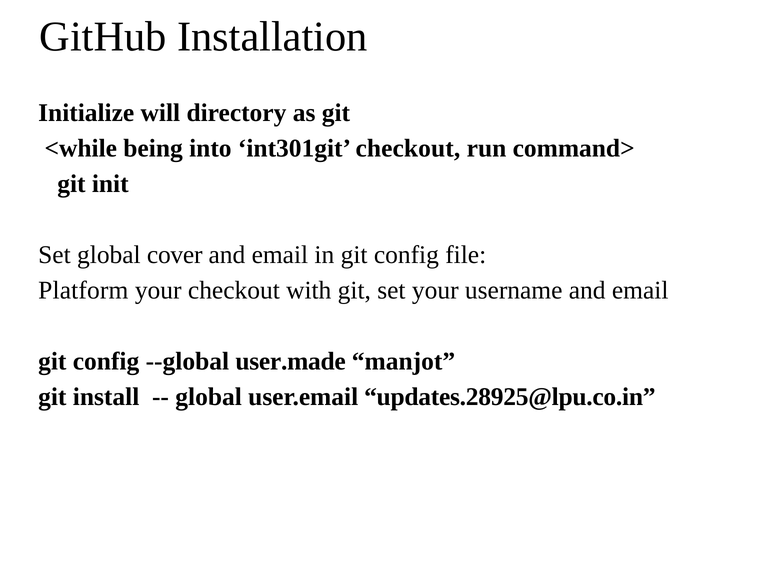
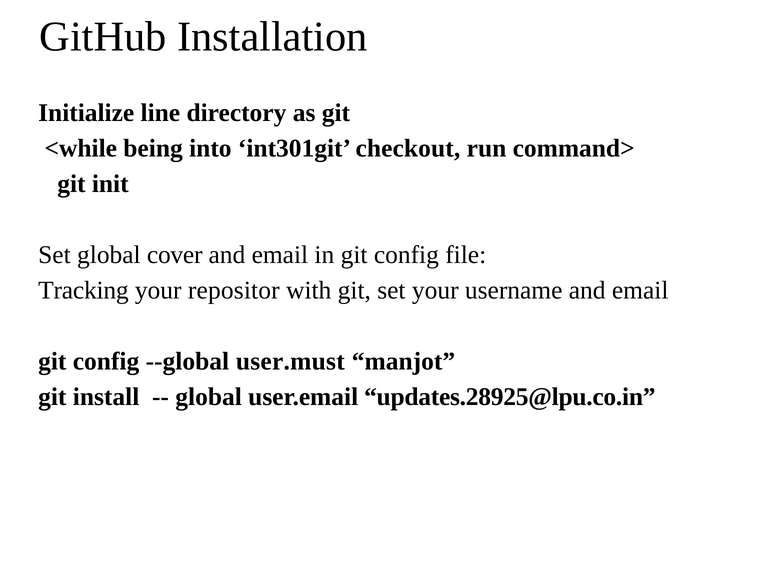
will: will -> line (160, 113)
Platform: Platform -> Tracking (83, 290)
your checkout: checkout -> repositor (234, 290)
user.made: user.made -> user.must (290, 361)
